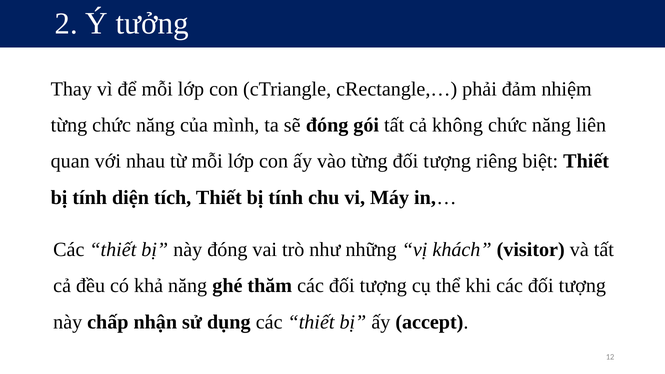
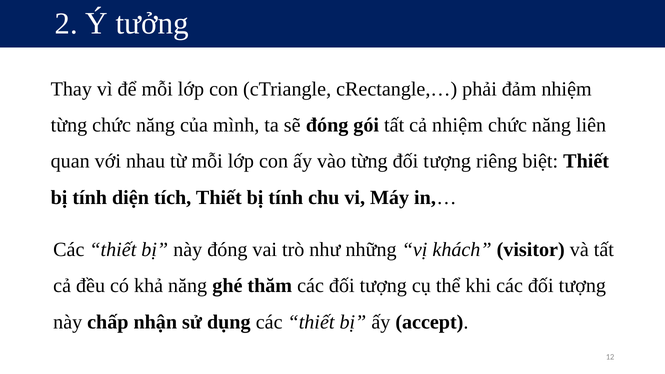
cả không: không -> nhiệm (458, 125)
